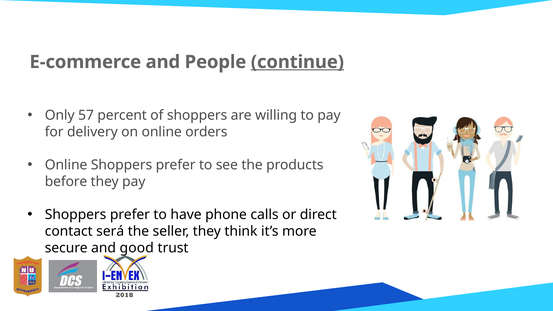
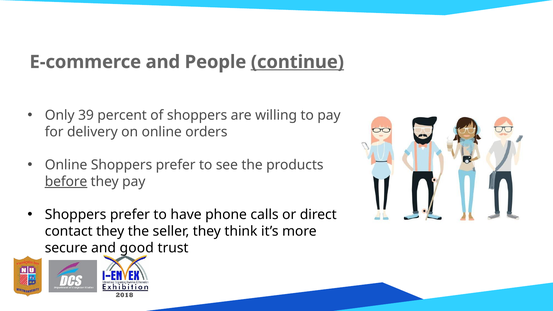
57: 57 -> 39 (86, 115)
before underline: none -> present (66, 182)
contact será: será -> they (110, 231)
